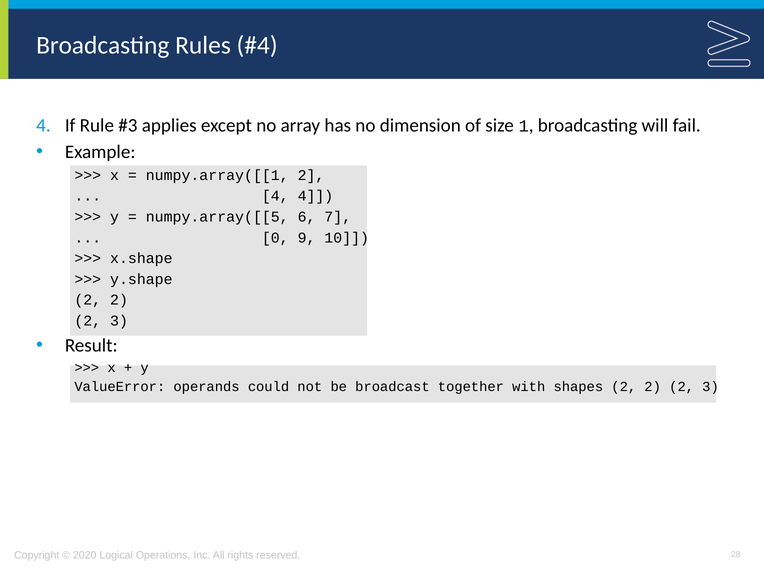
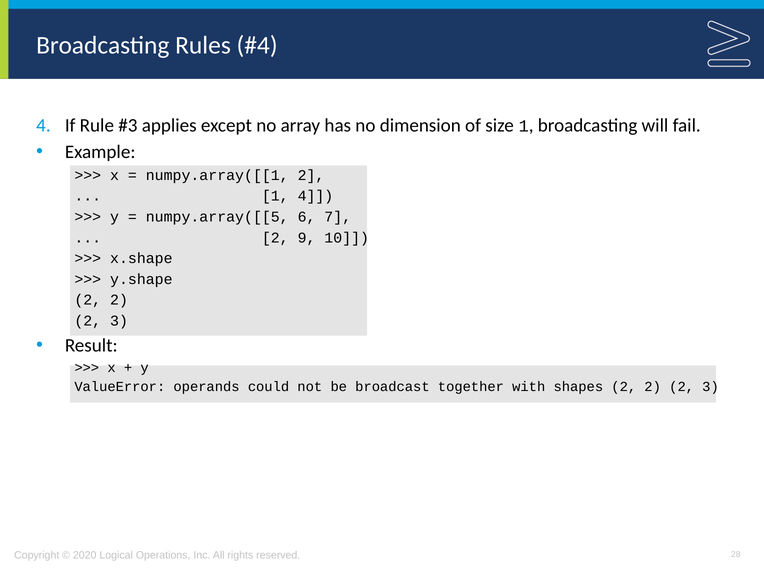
4: 4 -> 1 (275, 196)
0: 0 -> 2 (275, 238)
